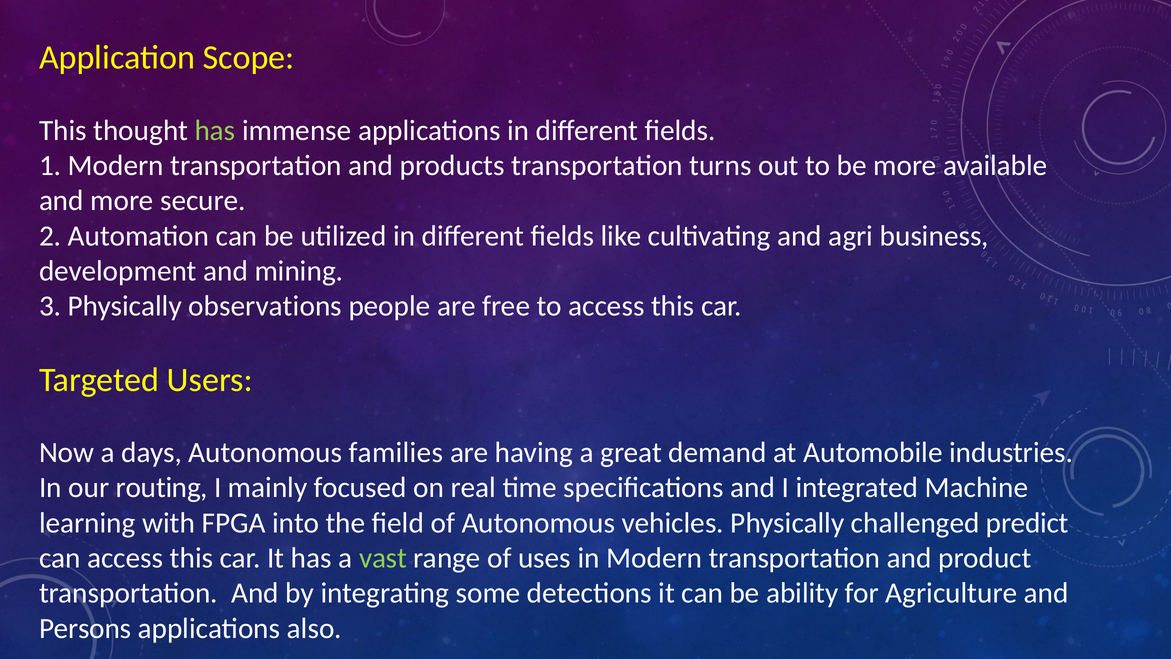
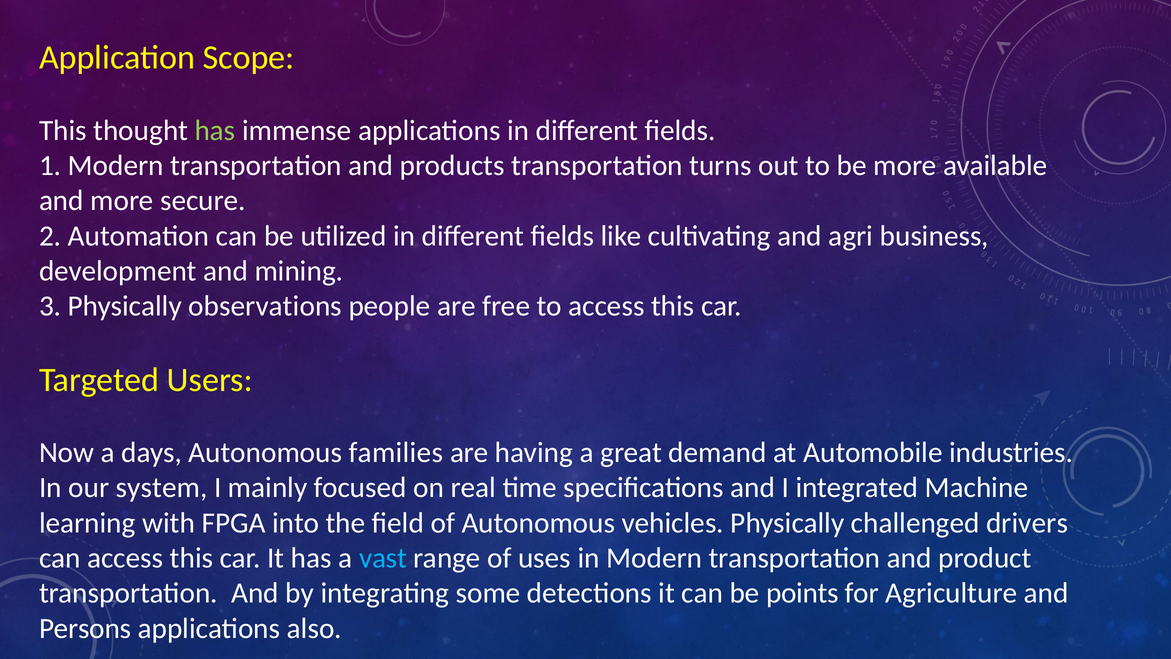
routing: routing -> system (162, 488)
predict: predict -> drivers (1027, 523)
vast colour: light green -> light blue (383, 558)
ability: ability -> points (802, 593)
